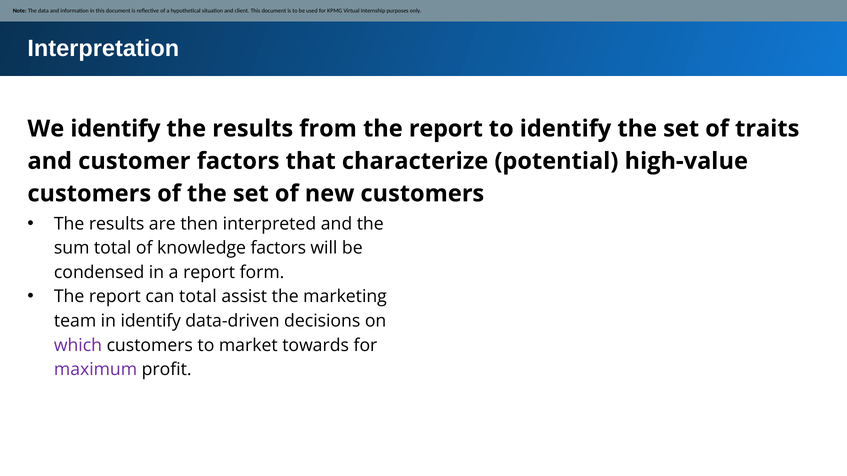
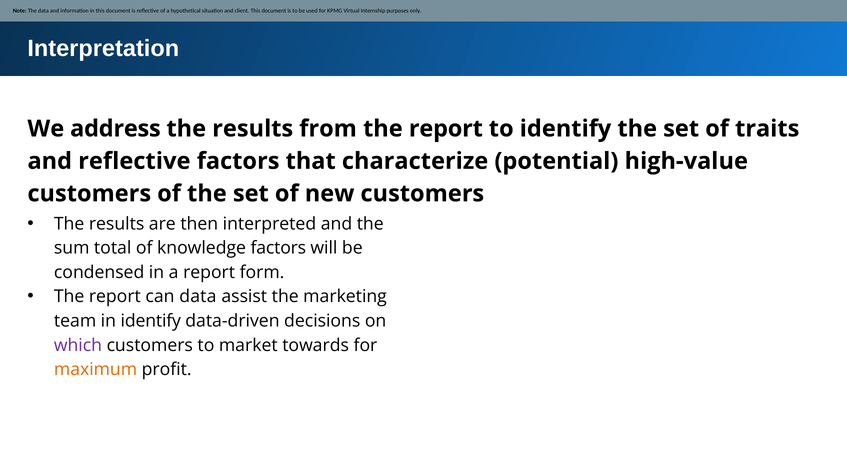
We identify: identify -> address (115, 129)
and customer: customer -> reflective (134, 161)
can total: total -> data (198, 297)
maximum colour: purple -> orange (96, 370)
